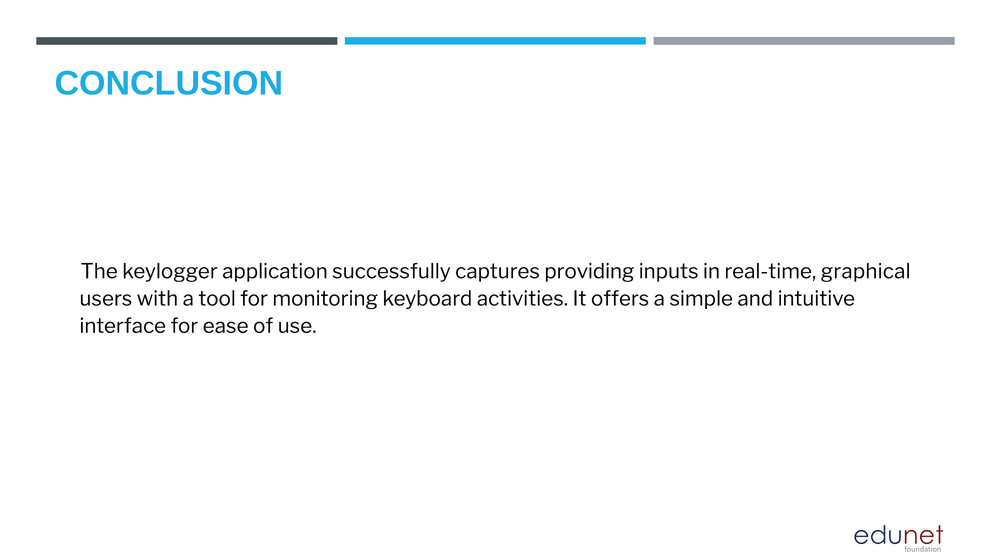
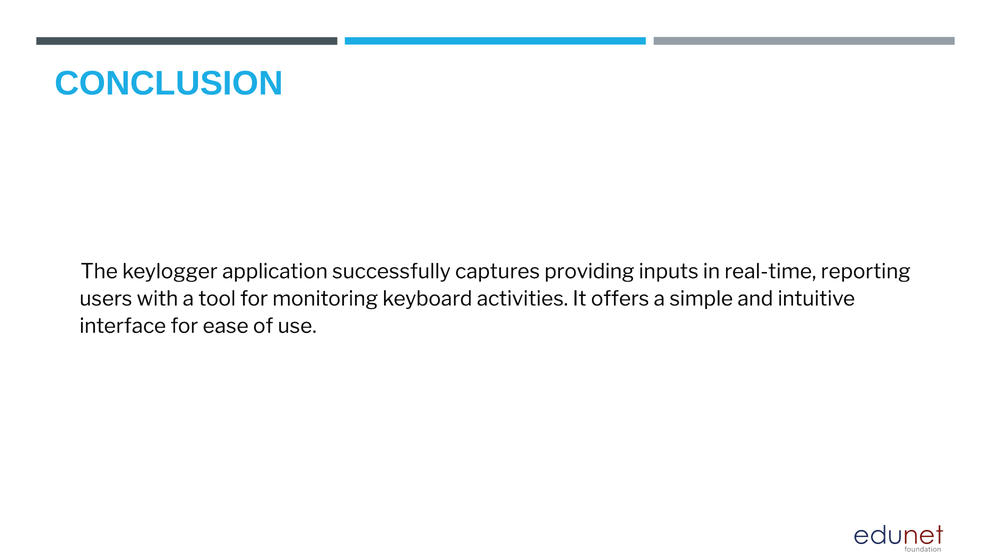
graphical: graphical -> reporting (866, 271)
